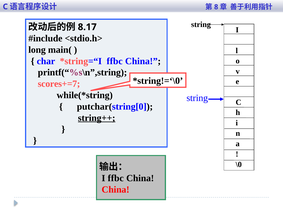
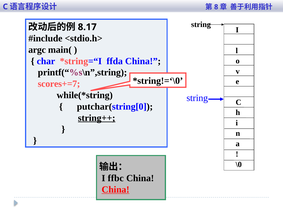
long: long -> argc (37, 50)
ffbc: ffbc -> ffda (115, 61)
China underline: none -> present (116, 189)
